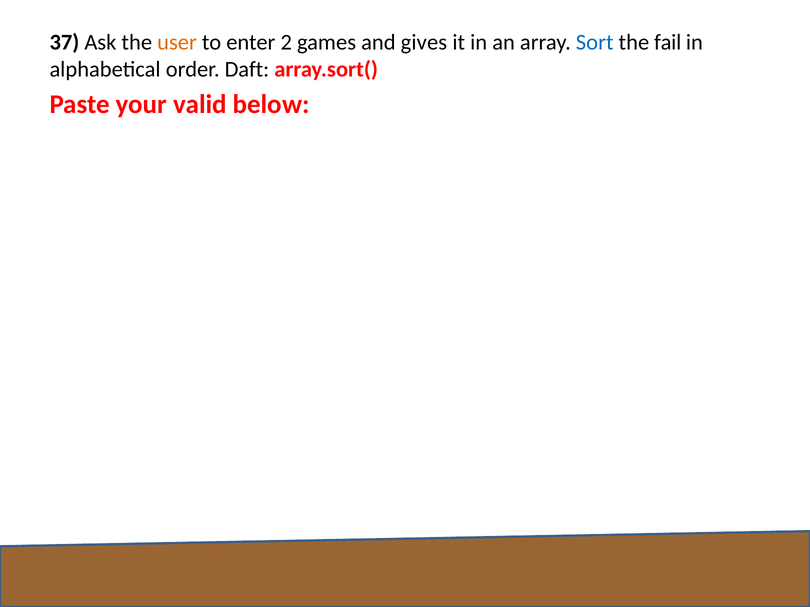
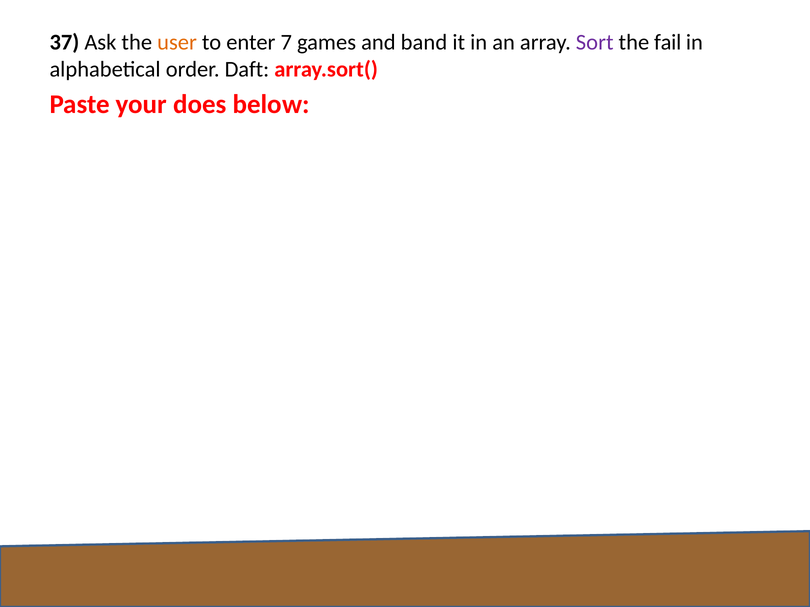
2: 2 -> 7 (286, 42)
gives: gives -> band (424, 42)
Sort colour: blue -> purple (595, 42)
valid: valid -> does (200, 105)
